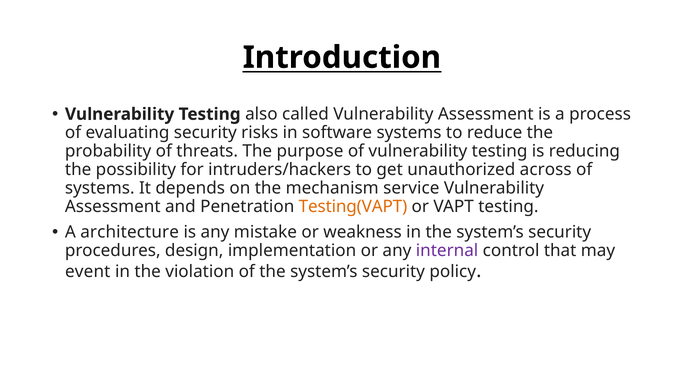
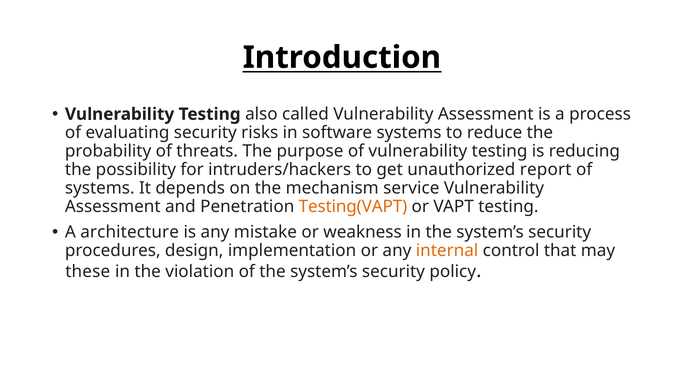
across: across -> report (546, 169)
internal colour: purple -> orange (447, 250)
event: event -> these (88, 271)
